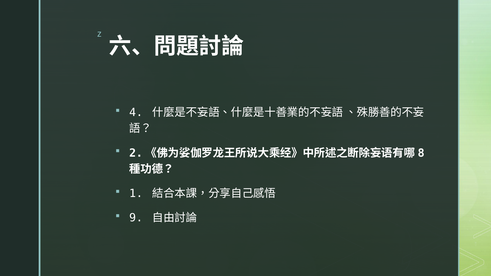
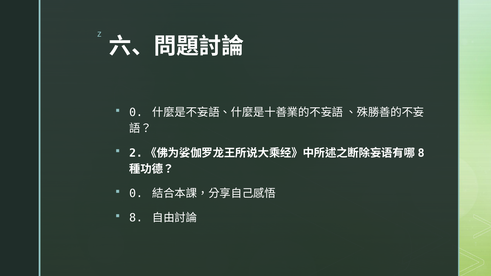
4: 4 -> 0 (136, 113)
1: 1 -> 0 (136, 194)
9: 9 -> 8 (136, 218)
